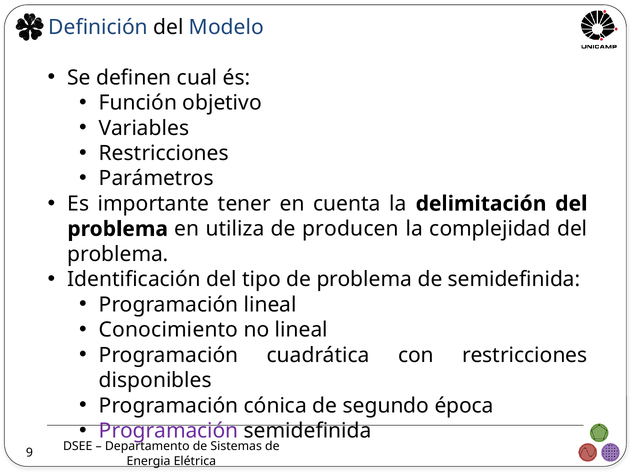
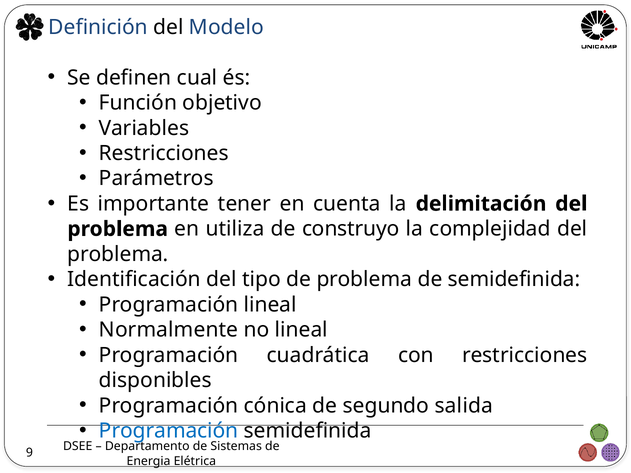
producen: producen -> construyo (351, 229)
Conocimiento: Conocimiento -> Normalmente (169, 330)
época: época -> salida (464, 406)
Programación colour: purple -> blue (169, 431)
